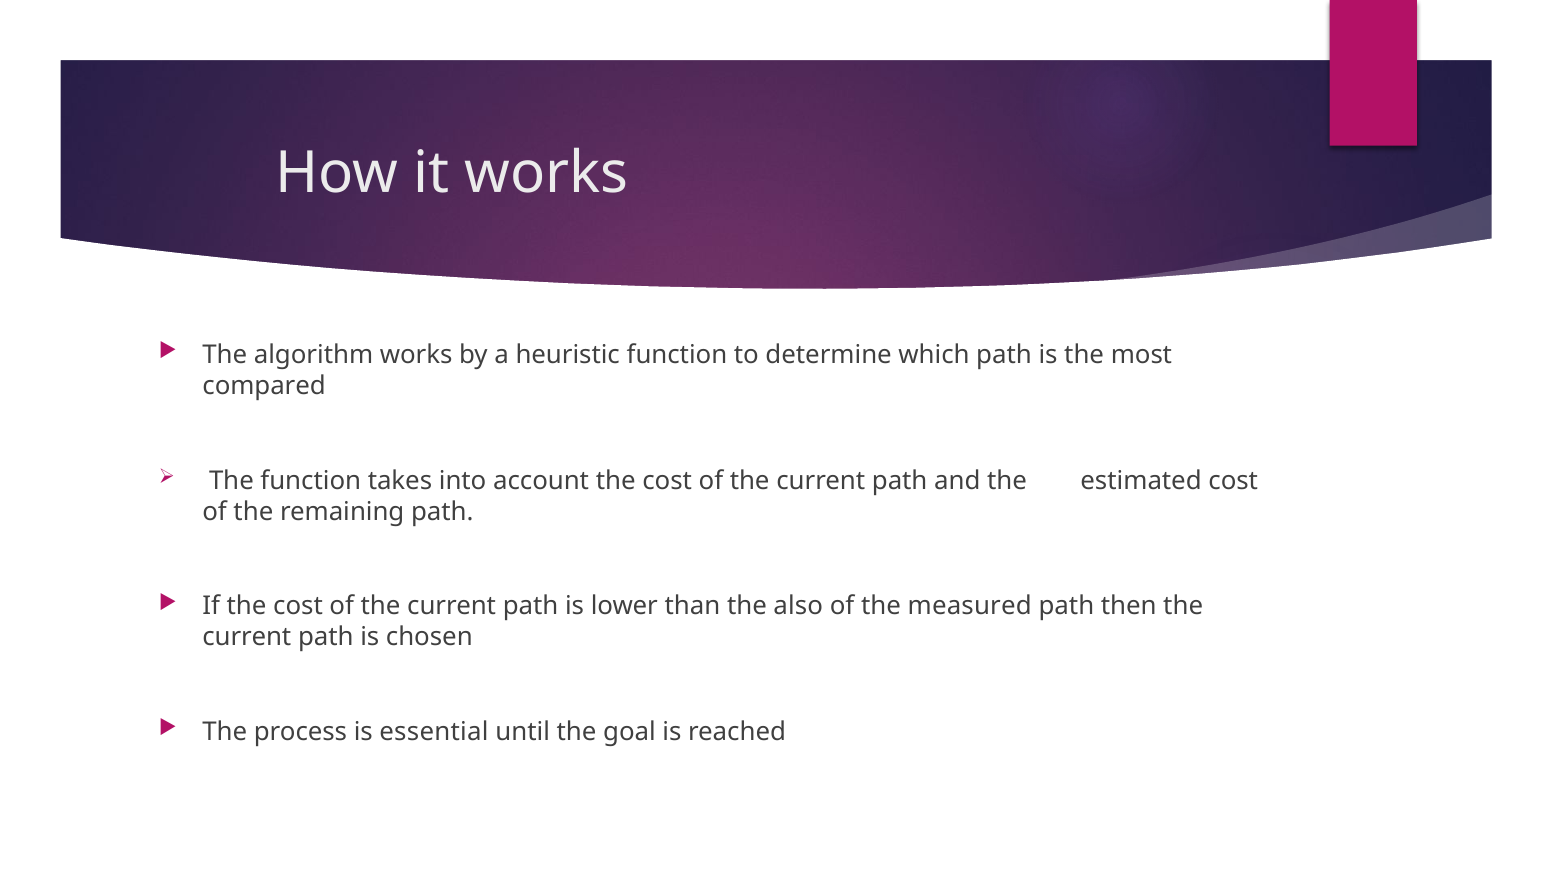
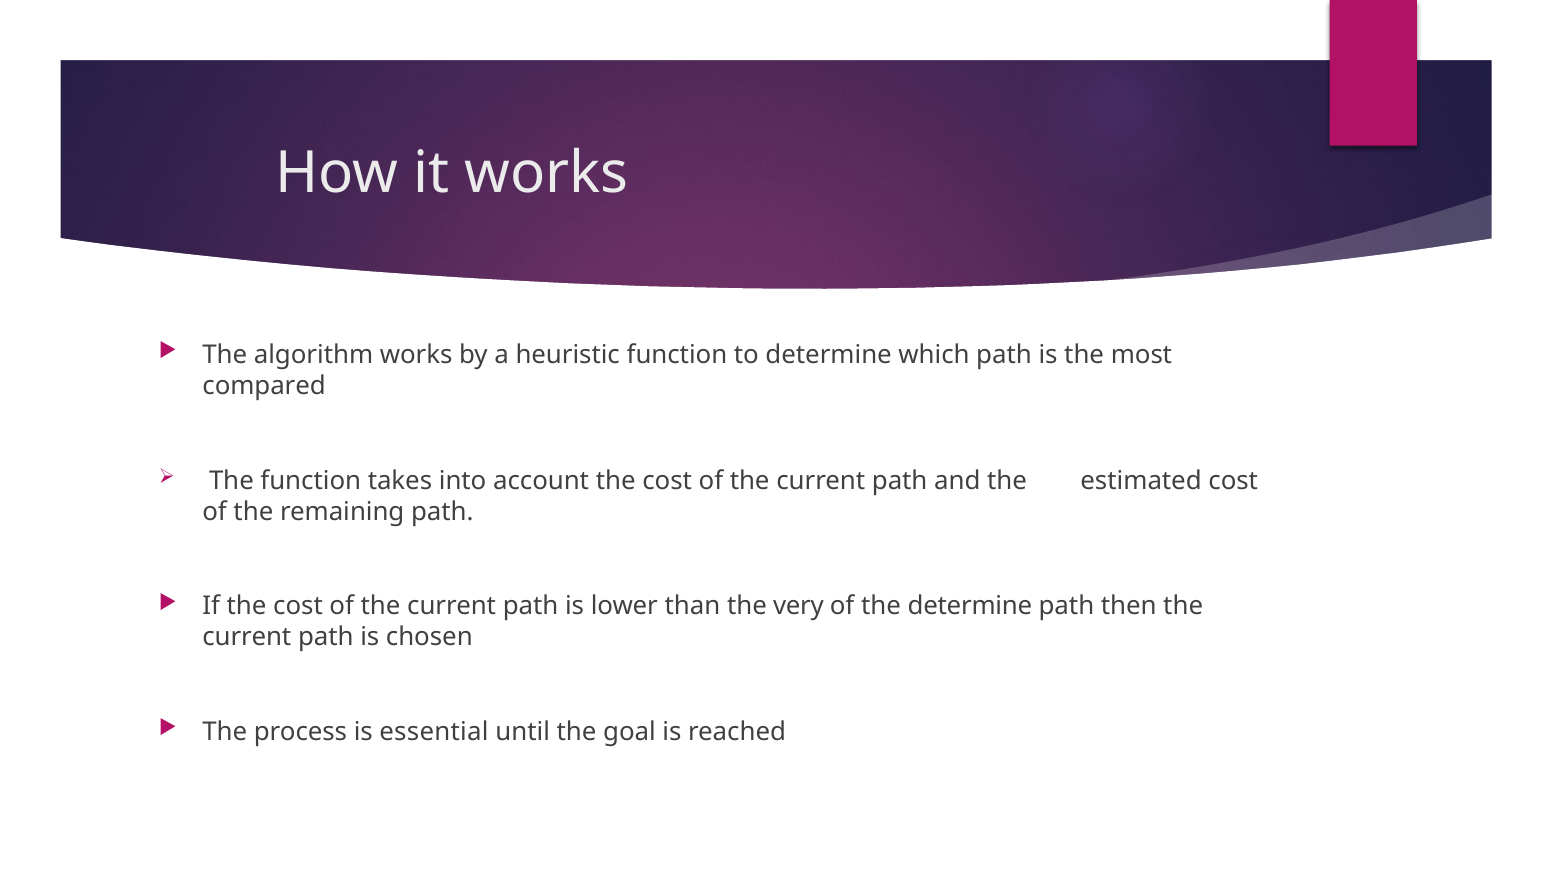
also: also -> very (798, 606)
the measured: measured -> determine (970, 606)
